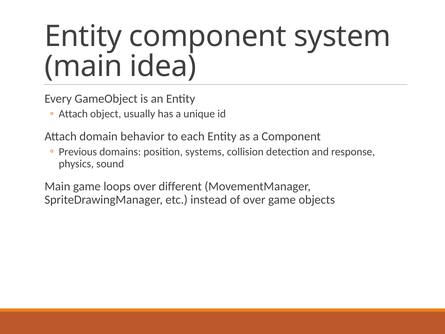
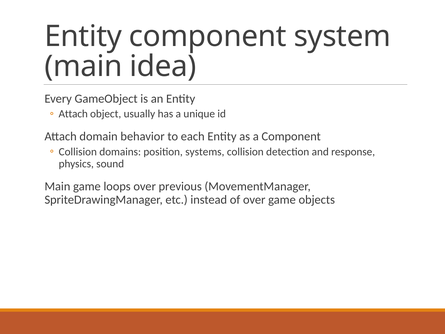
Previous: Previous -> Collision (78, 152)
different: different -> previous (180, 186)
